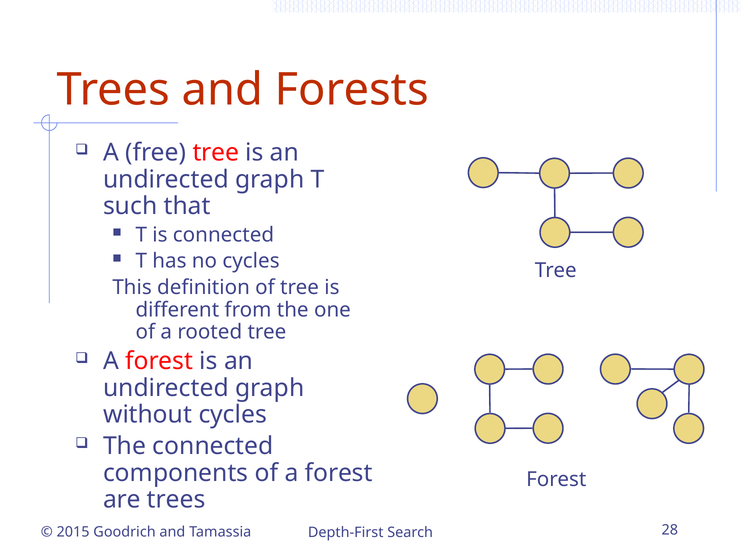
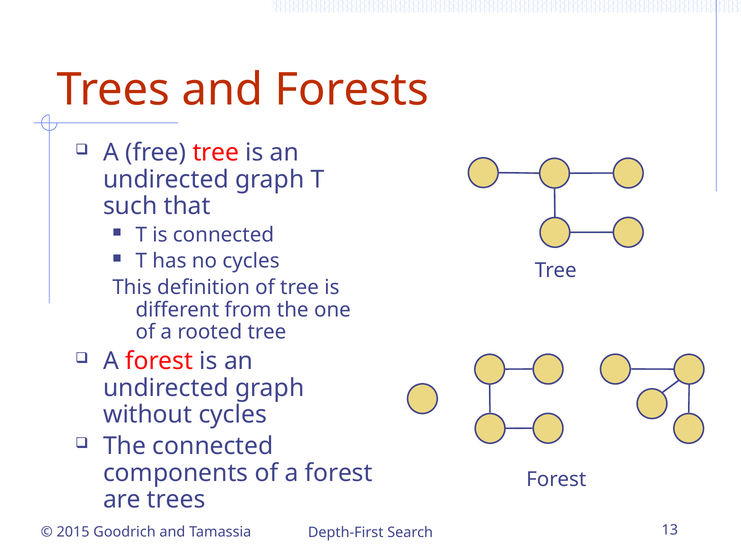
28: 28 -> 13 (670, 530)
